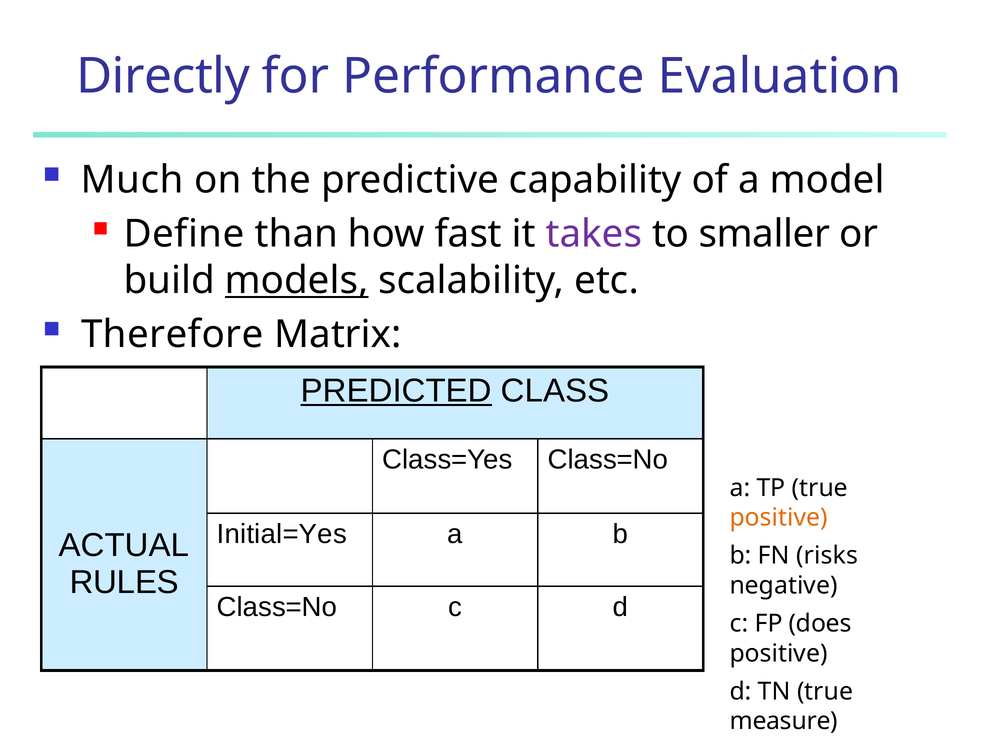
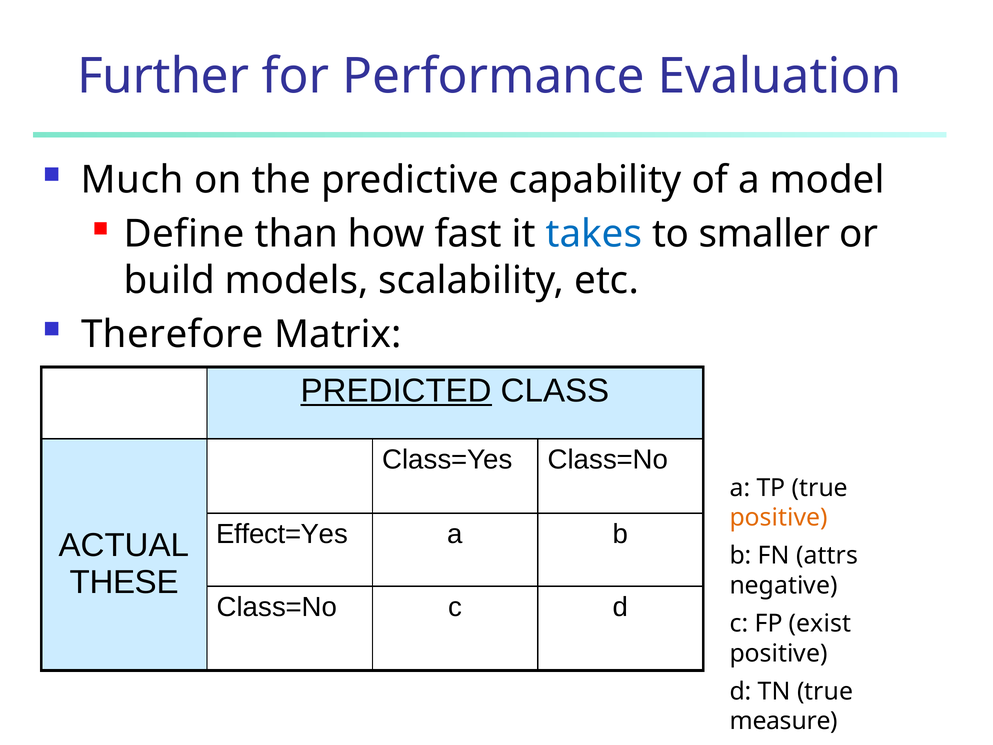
Directly: Directly -> Further (163, 76)
takes colour: purple -> blue (594, 234)
models underline: present -> none (297, 280)
Initial=Yes: Initial=Yes -> Effect=Yes (282, 534)
risks: risks -> attrs (827, 556)
RULES: RULES -> THESE (124, 582)
does: does -> exist (820, 623)
